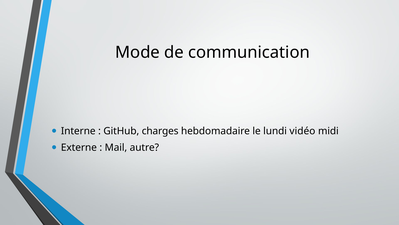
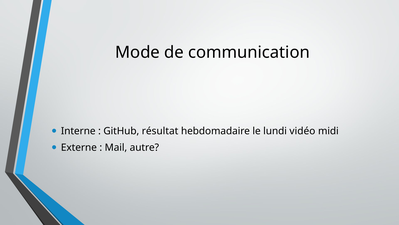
charges: charges -> résultat (160, 131)
